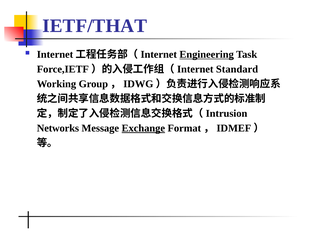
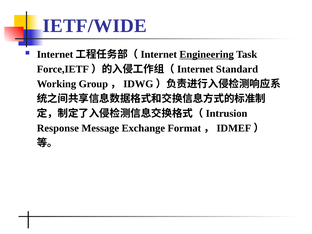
IETF/THAT: IETF/THAT -> IETF/WIDE (95, 26)
Networks: Networks -> Response (58, 128)
Exchange underline: present -> none (143, 128)
